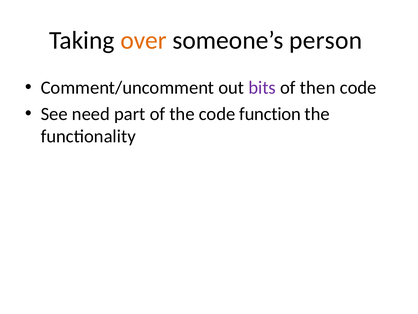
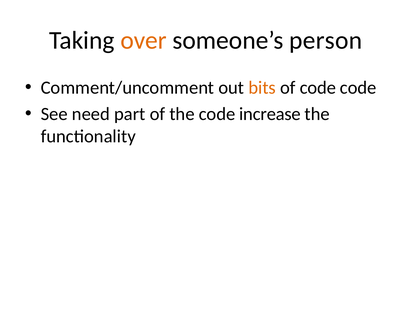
bits colour: purple -> orange (262, 88)
of then: then -> code (318, 88)
function: function -> increase (270, 114)
